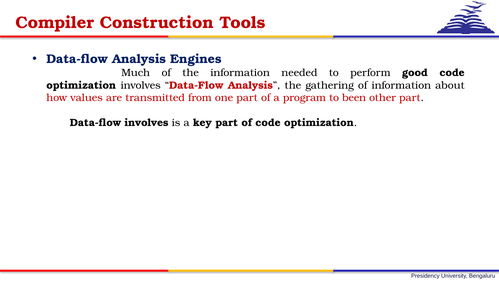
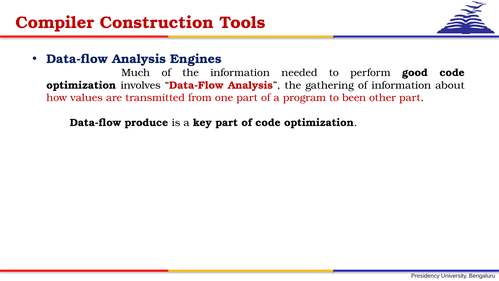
Data-flow involves: involves -> produce (146, 123)
